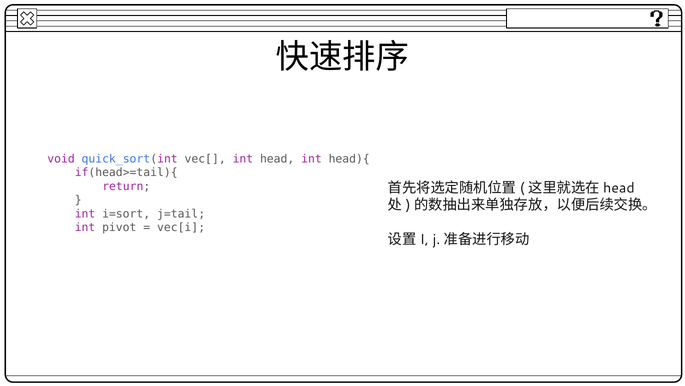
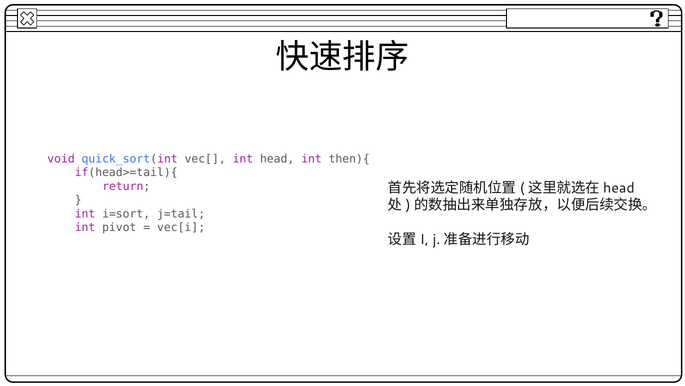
head){: head){ -> then){ (349, 159)
